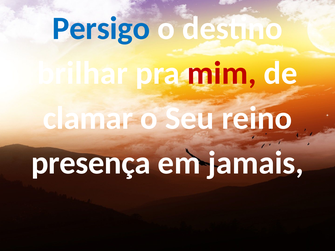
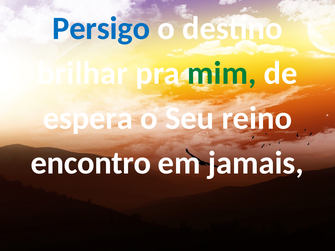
mim colour: red -> green (222, 73)
clamar: clamar -> espera (88, 118)
presença: presença -> encontro (91, 163)
